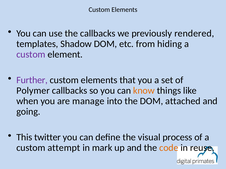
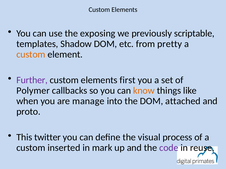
the callbacks: callbacks -> exposing (98, 33)
rendered: rendered -> scriptable (194, 33)
hiding: hiding -> pretty (170, 44)
custom colour: purple -> orange (31, 55)
that: that -> first (128, 80)
going: going -> proto (28, 112)
attempt: attempt -> inserted (64, 148)
code colour: orange -> purple (169, 148)
